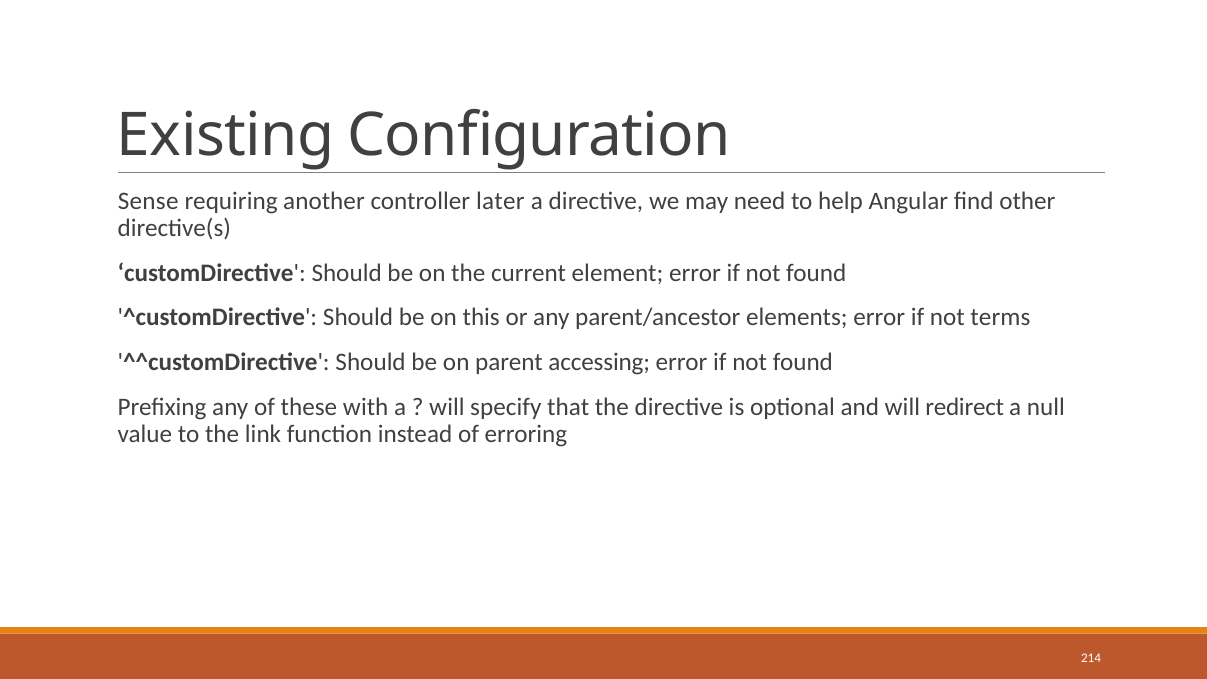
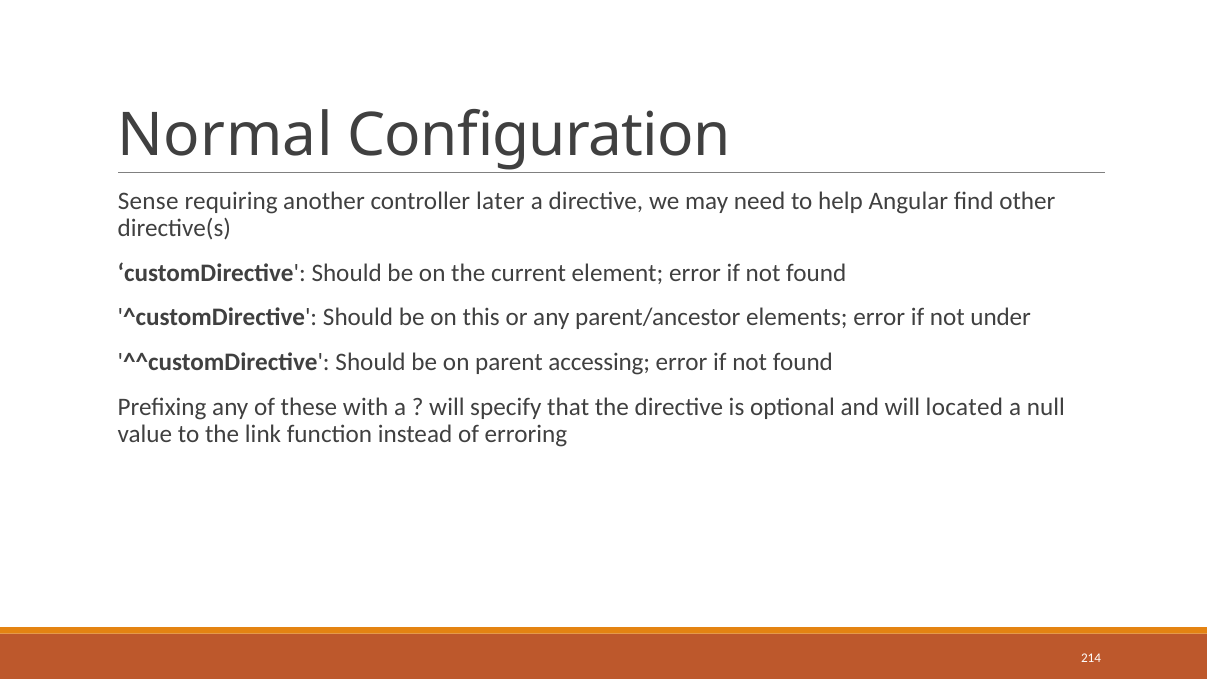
Existing: Existing -> Normal (225, 135)
terms: terms -> under (1001, 318)
redirect: redirect -> located (964, 407)
